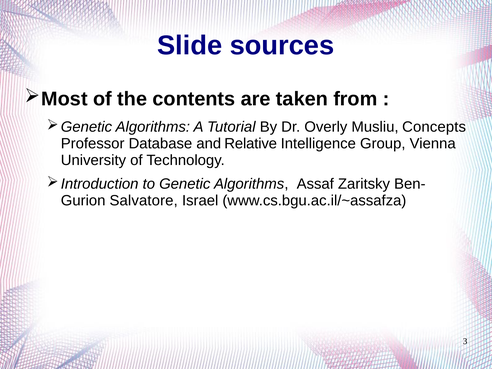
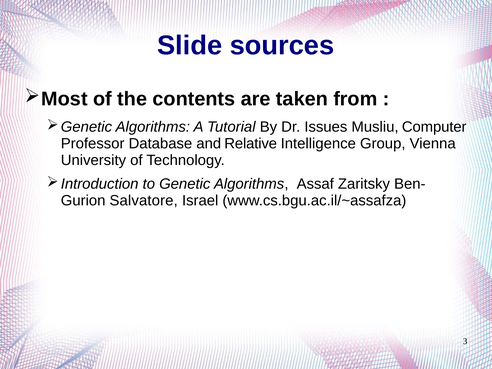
Overly: Overly -> Issues (326, 127)
Concepts: Concepts -> Computer (434, 127)
